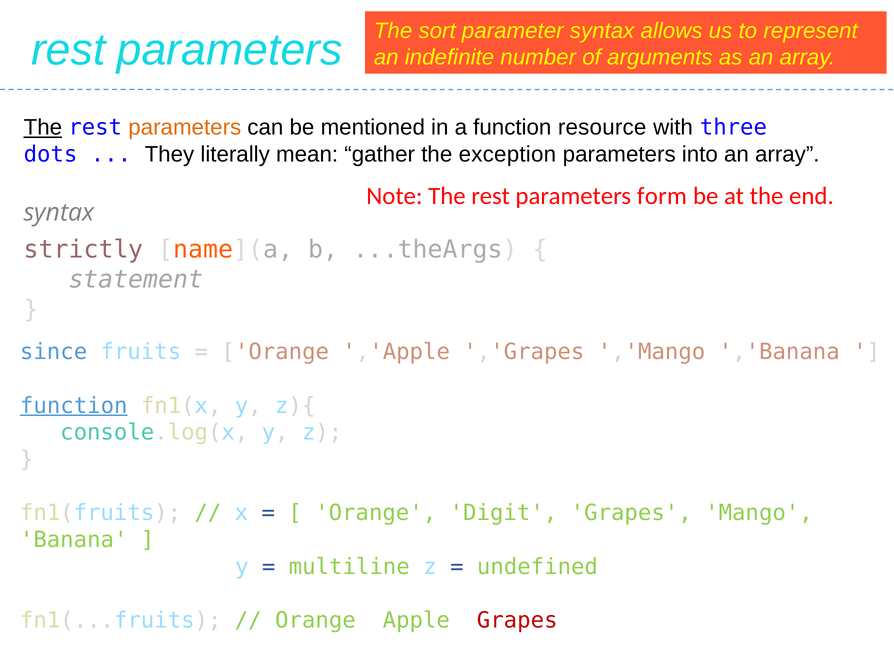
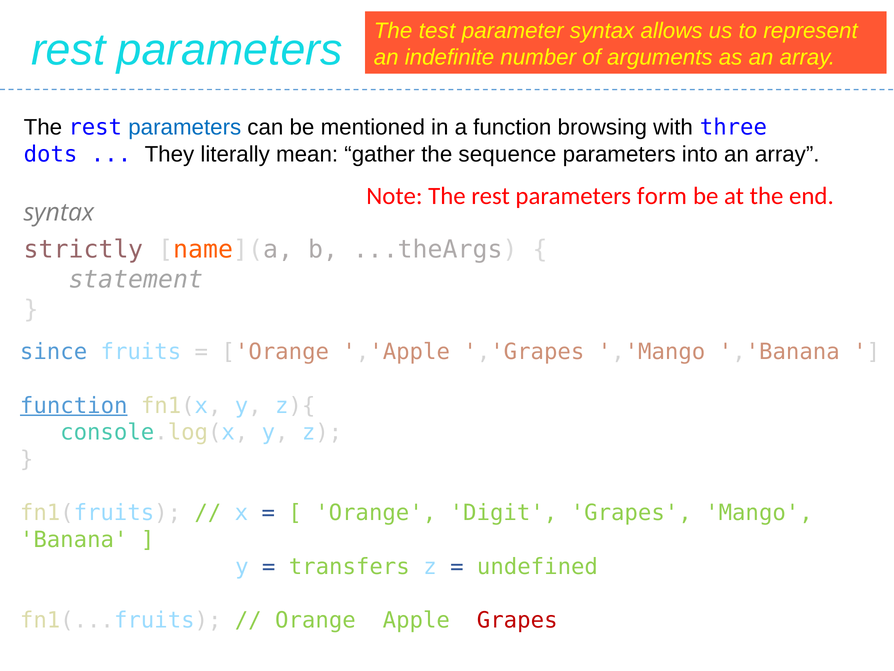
sort: sort -> test (437, 31)
The underline: present -> none (43, 127)
parameters colour: orange -> blue (185, 127)
resource: resource -> browsing (602, 127)
exception: exception -> sequence (507, 154)
multiline: multiline -> transfers (349, 566)
